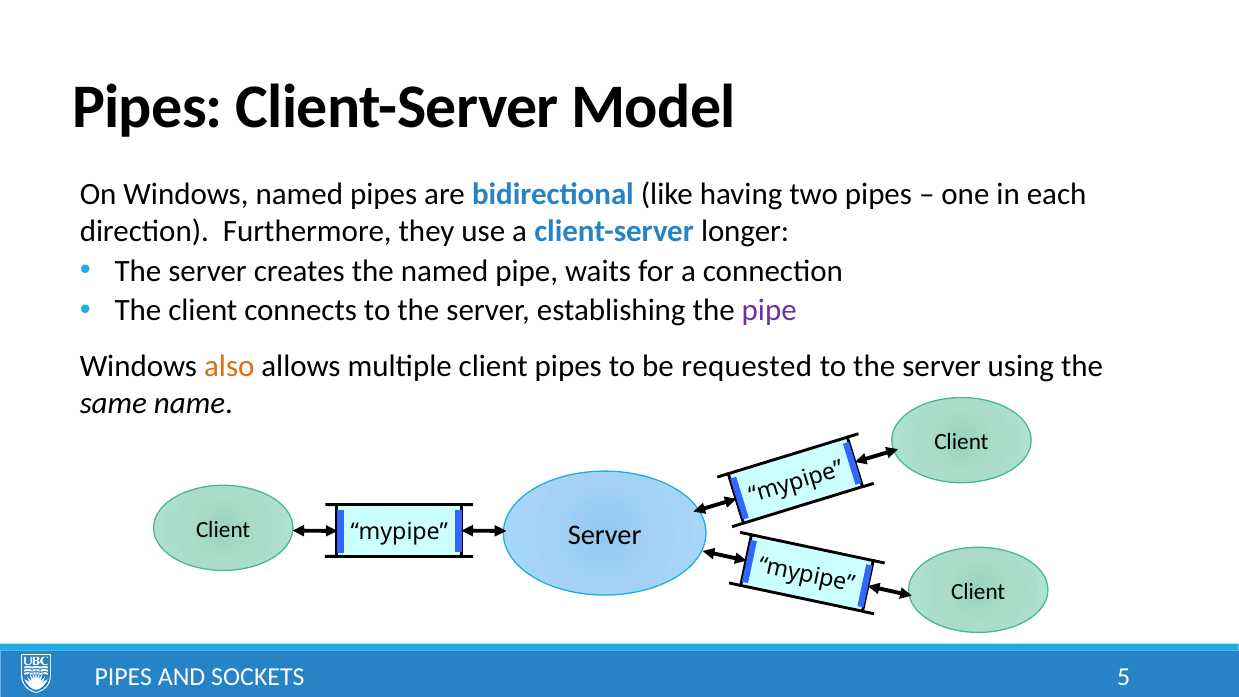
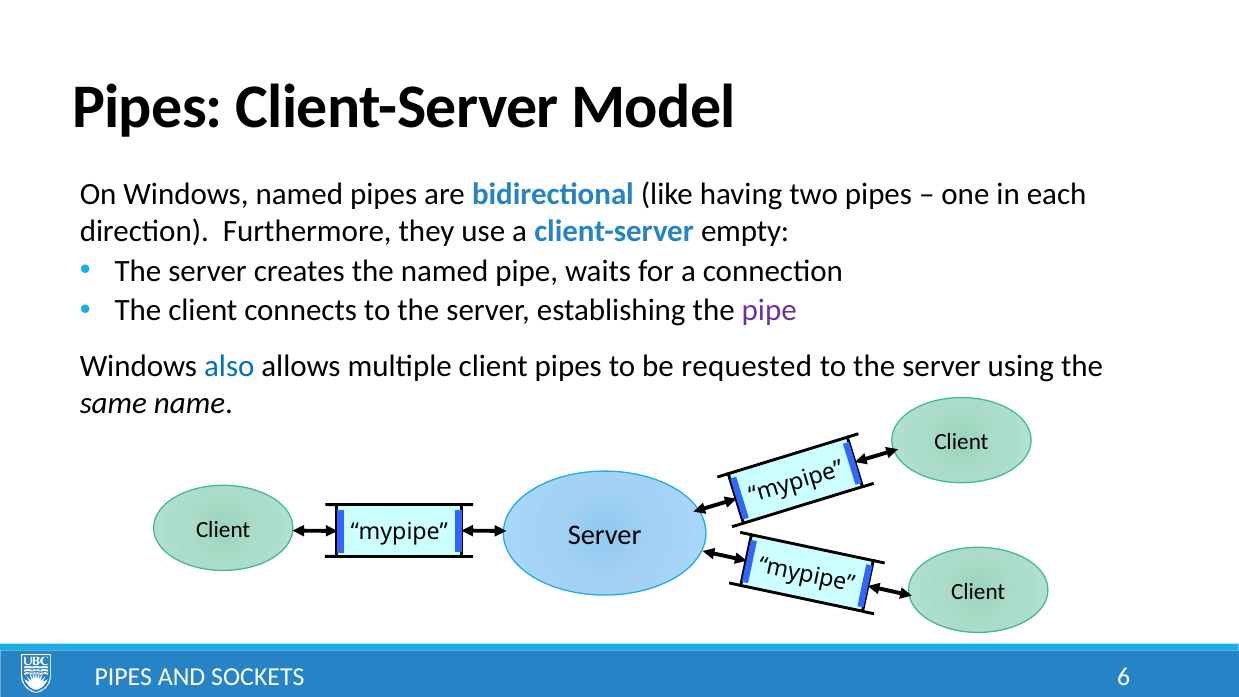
longer: longer -> empty (745, 231)
also colour: orange -> blue (229, 366)
5: 5 -> 6 (1124, 676)
